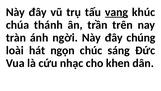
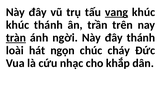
chúa: chúa -> khúc (18, 25)
tràn underline: none -> present (16, 37)
đây chúng: chúng -> thánh (141, 37)
sáng: sáng -> cháy (119, 50)
khen: khen -> khắp (118, 63)
